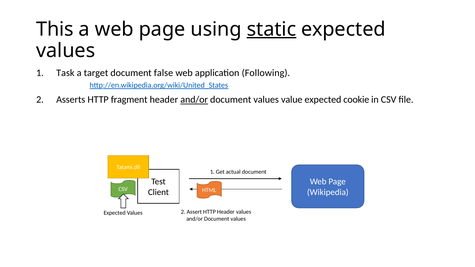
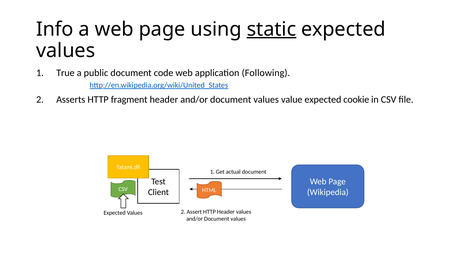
This: This -> Info (55, 29)
Task: Task -> True (65, 73)
target: target -> public (96, 73)
false: false -> code (164, 73)
and/or underline: present -> none (194, 100)
